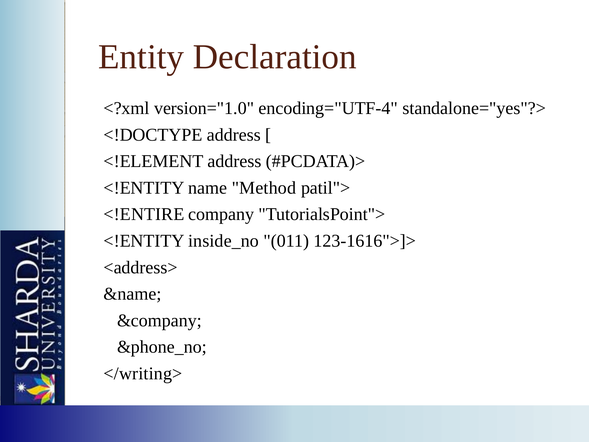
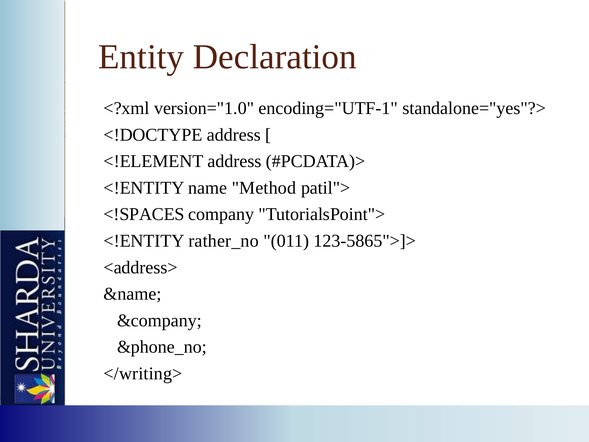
encoding="UTF-4: encoding="UTF-4 -> encoding="UTF-1 (328, 108)
<!ENTIRE: <!ENTIRE -> <!SPACES (144, 214)
inside_no: inside_no -> rather_no (224, 241)
123-1616">]>: 123-1616">]> -> 123-5865">]> (365, 241)
